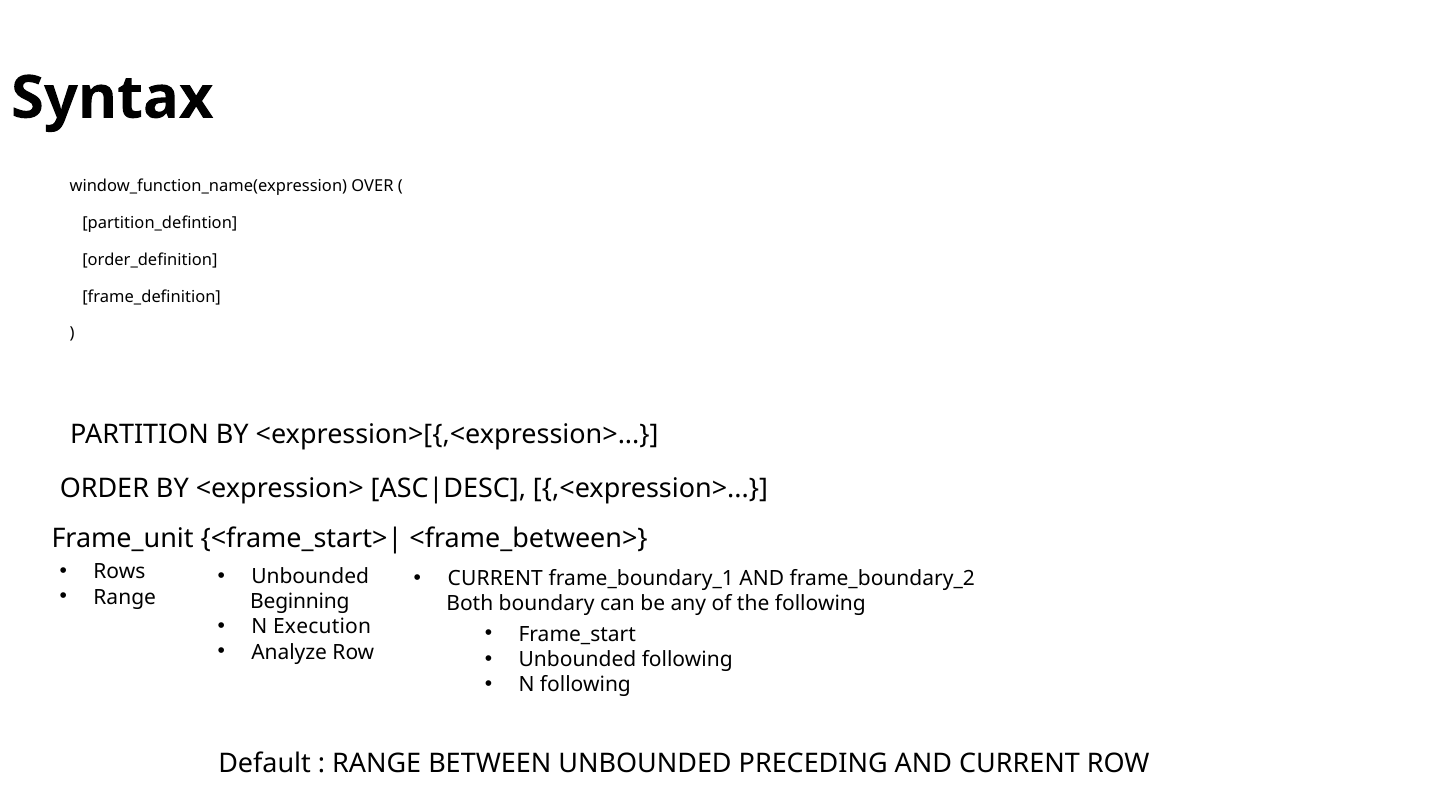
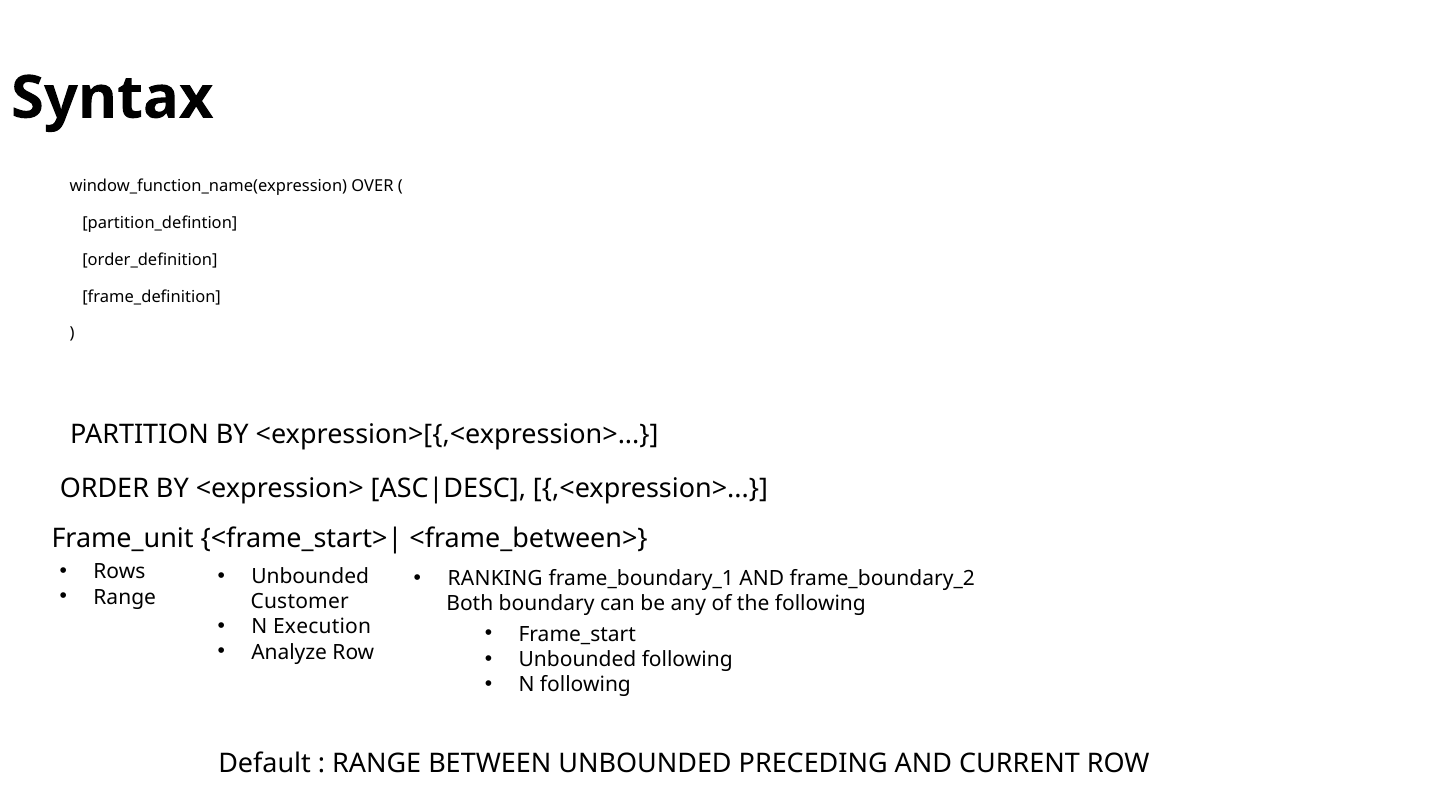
CURRENT: CURRENT -> RANKING (495, 578)
Beginning: Beginning -> Customer (300, 602)
